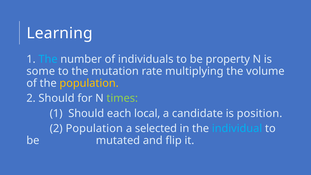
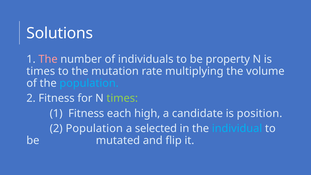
Learning: Learning -> Solutions (60, 33)
The colour: light blue -> pink (48, 59)
some: some -> times (41, 71)
population colour: yellow -> light blue (89, 83)
2 Should: Should -> Fitness (57, 98)
1 Should: Should -> Fitness (86, 113)
local: local -> high (147, 113)
